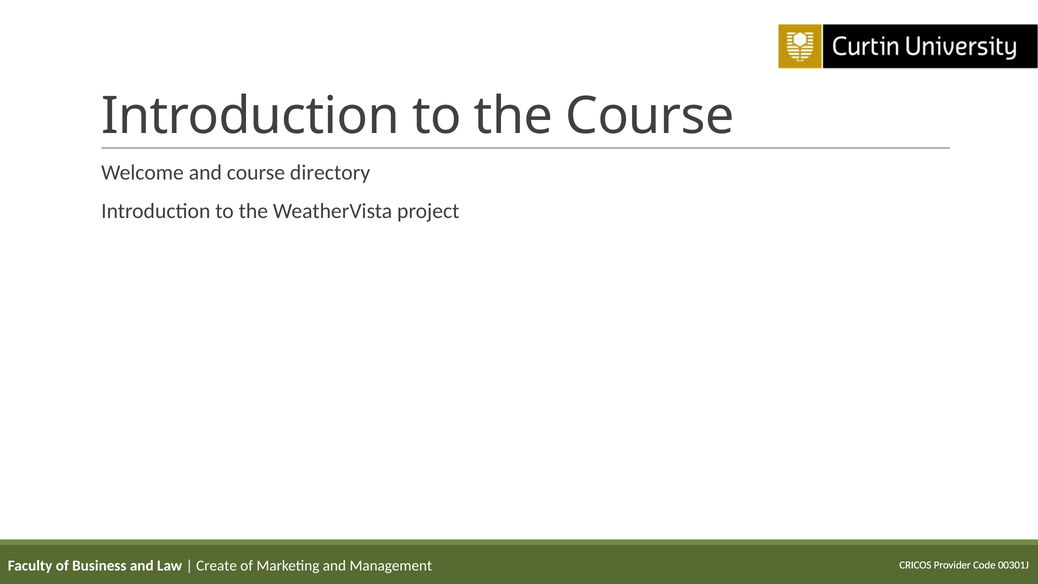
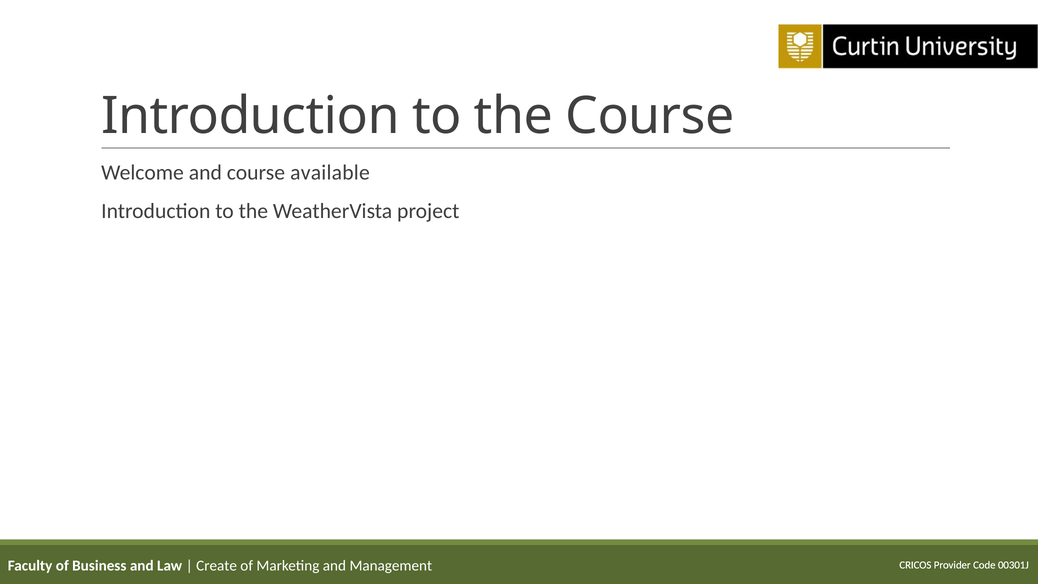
directory: directory -> available (330, 173)
